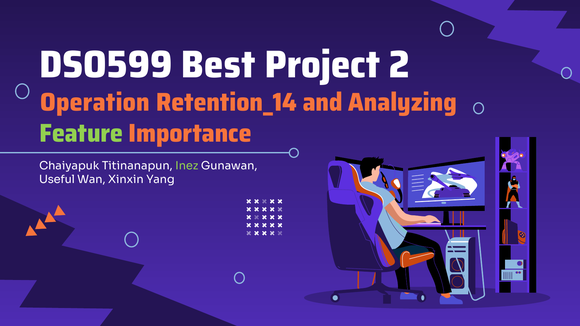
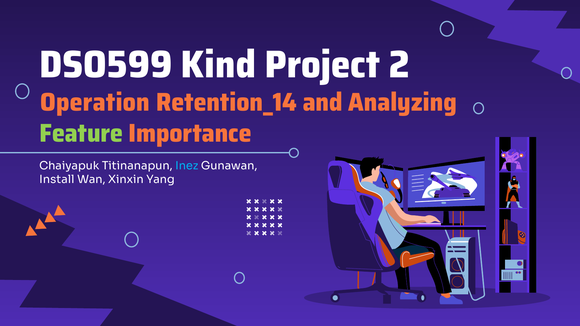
Best: Best -> Kind (218, 65)
Inez colour: light green -> light blue (187, 166)
Useful: Useful -> Install (57, 180)
